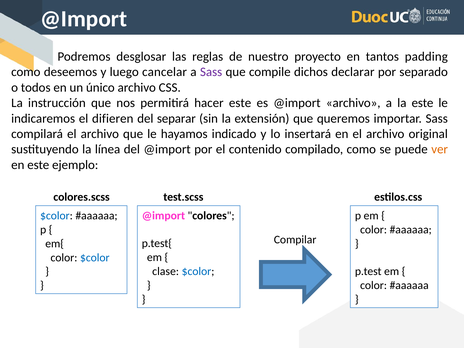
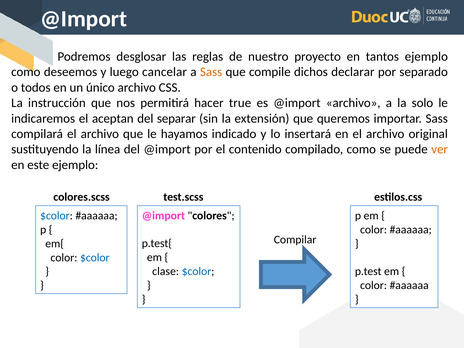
tantos padding: padding -> ejemplo (426, 57)
Sass colour: purple -> orange (211, 72)
hacer este: este -> true (240, 103)
la este: este -> solo (422, 103)
difieren: difieren -> aceptan (113, 118)
